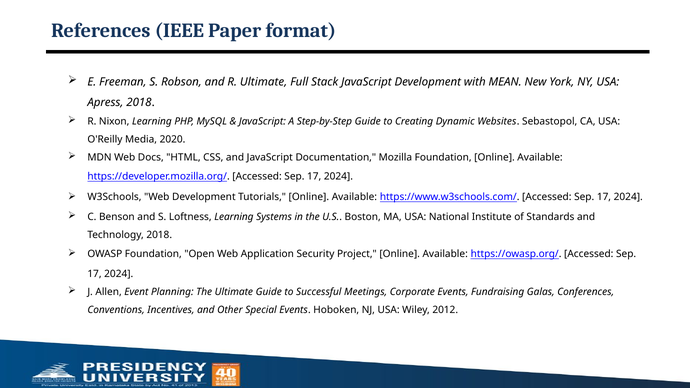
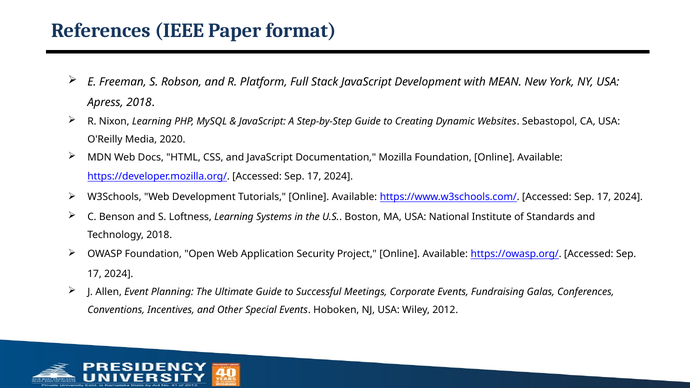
R Ultimate: Ultimate -> Platform (264, 82)
